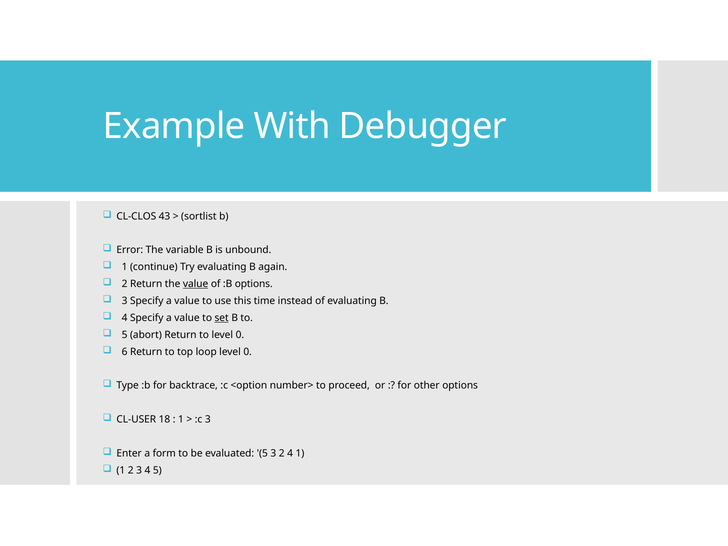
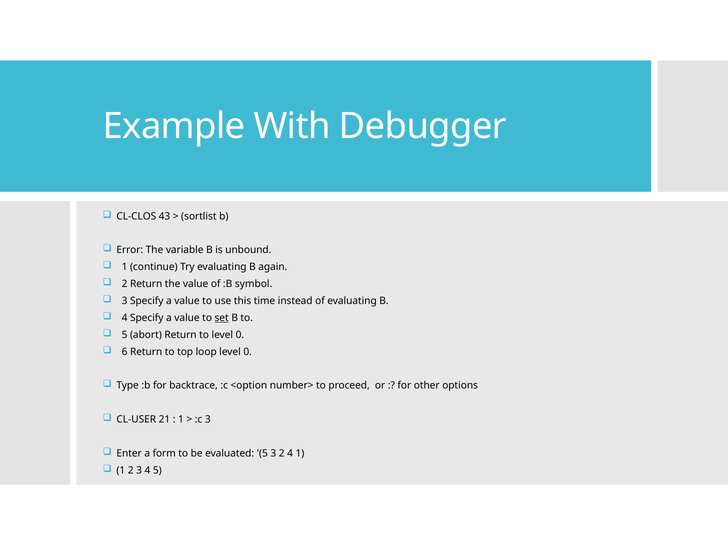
value underline: present -> none (196, 284)
:B options: options -> symbol (254, 284)
18: 18 -> 21 (164, 419)
